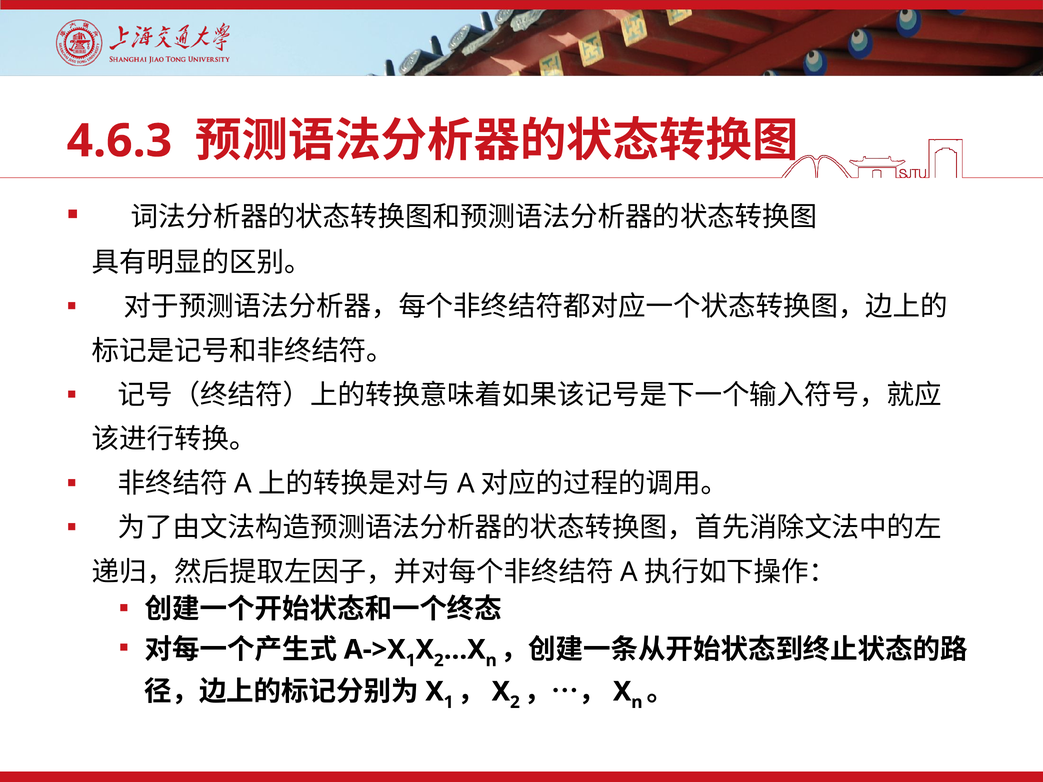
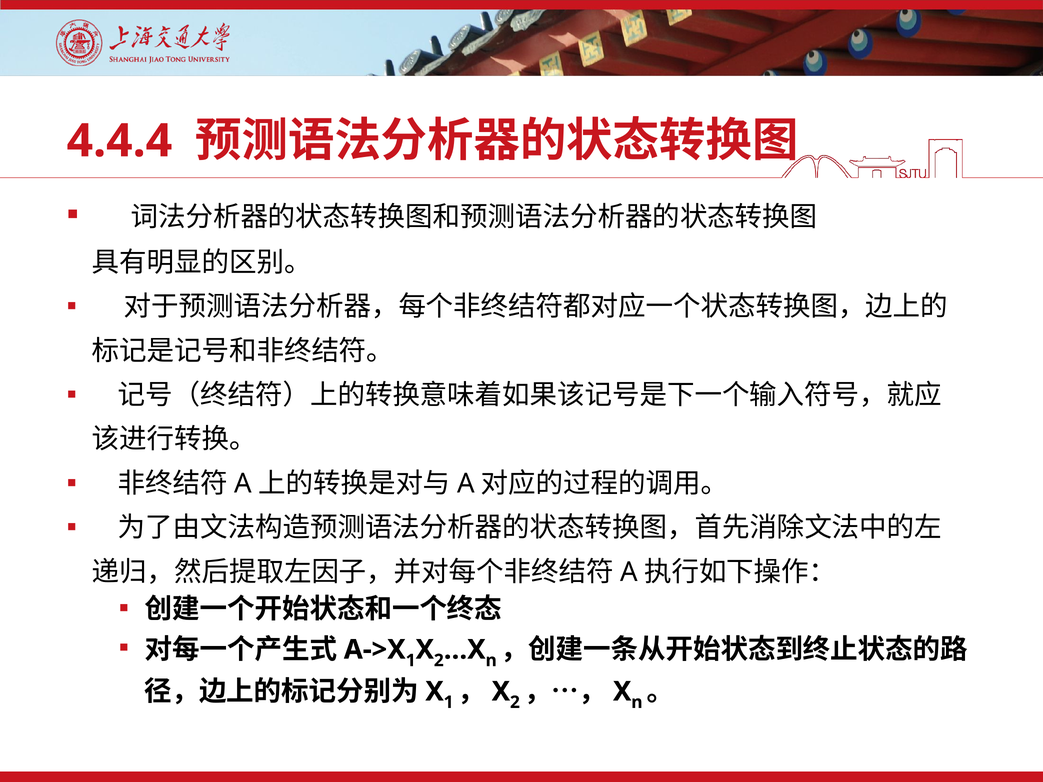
4.6.3: 4.6.3 -> 4.4.4 (119, 141)
